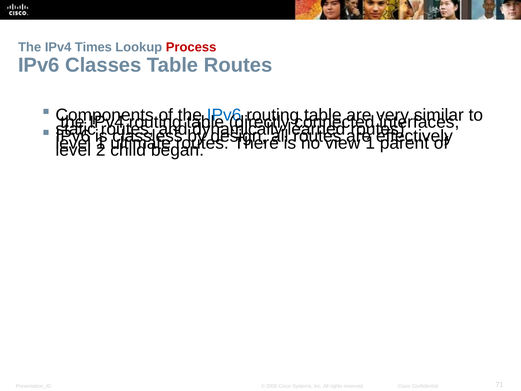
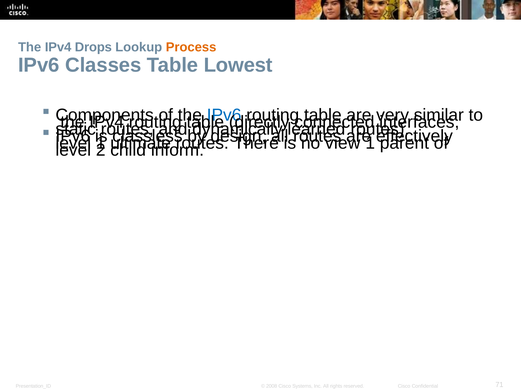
Times: Times -> Drops (93, 47)
Process colour: red -> orange (191, 47)
Table Routes: Routes -> Lowest (238, 65)
began: began -> inform (177, 150)
